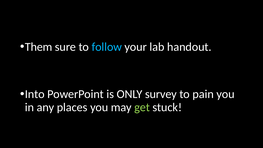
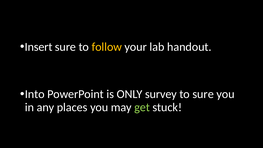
Them: Them -> Insert (39, 47)
follow colour: light blue -> yellow (107, 47)
to pain: pain -> sure (203, 94)
